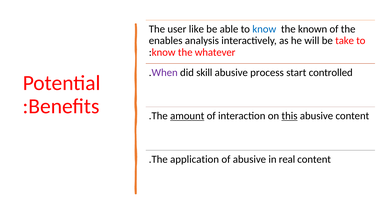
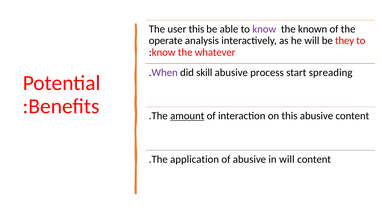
user like: like -> this (196, 29)
know colour: blue -> purple (264, 29)
enables: enables -> operate (166, 41)
take: take -> they (345, 41)
controlled: controlled -> spreading (331, 72)
this underline: present -> none (290, 116)
in real: real -> will (287, 159)
